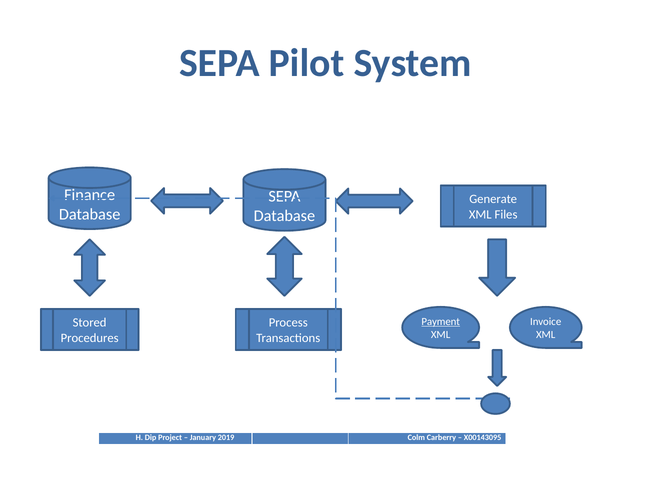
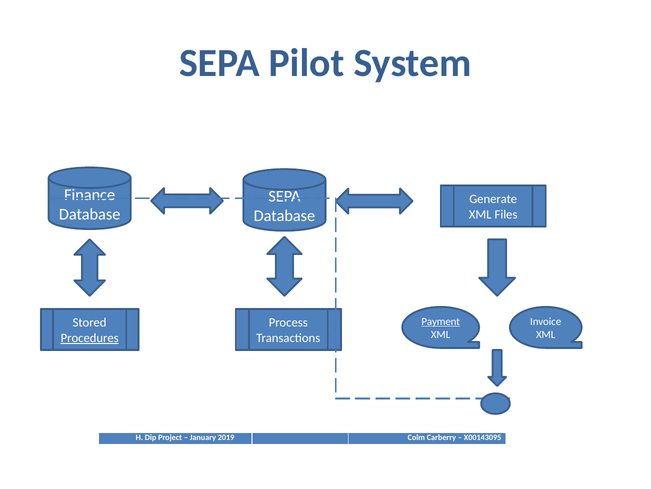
Procedures underline: none -> present (90, 337)
